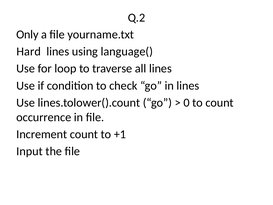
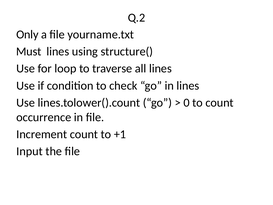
Hard: Hard -> Must (29, 52)
language(: language( -> structure( (127, 52)
